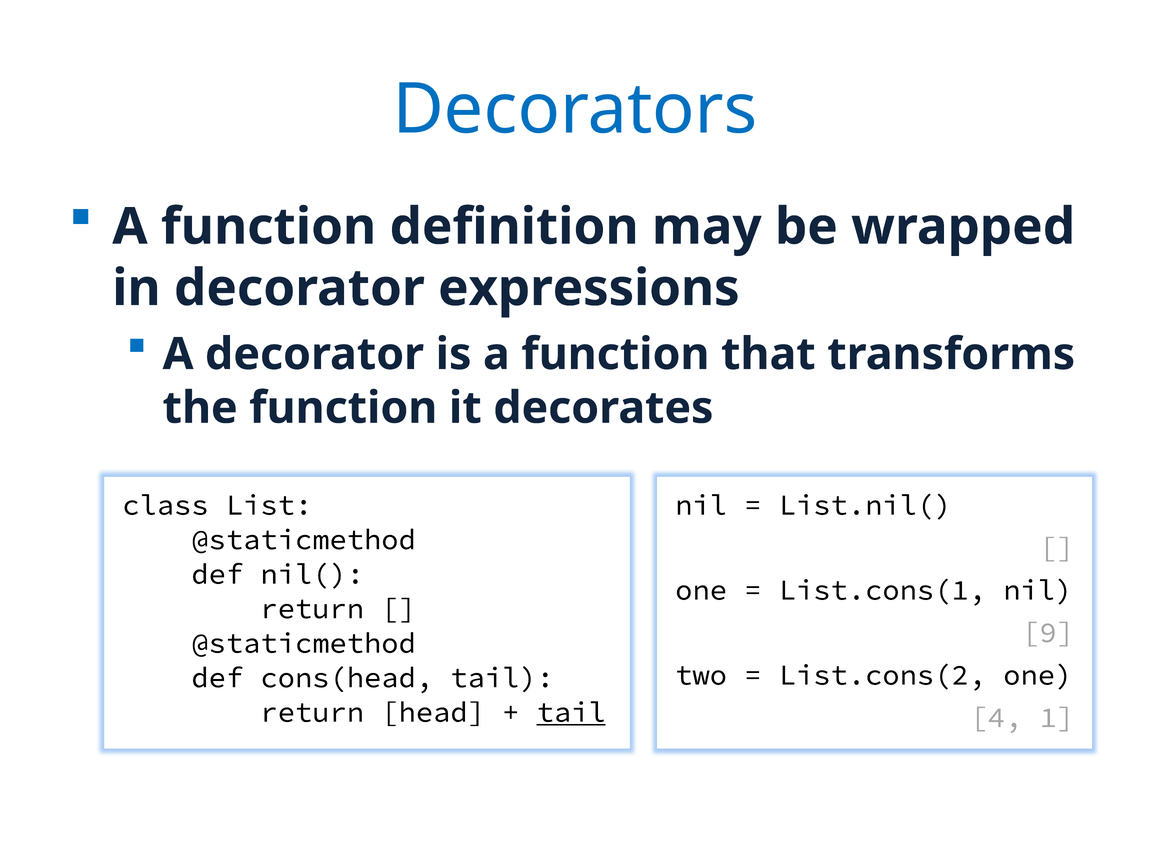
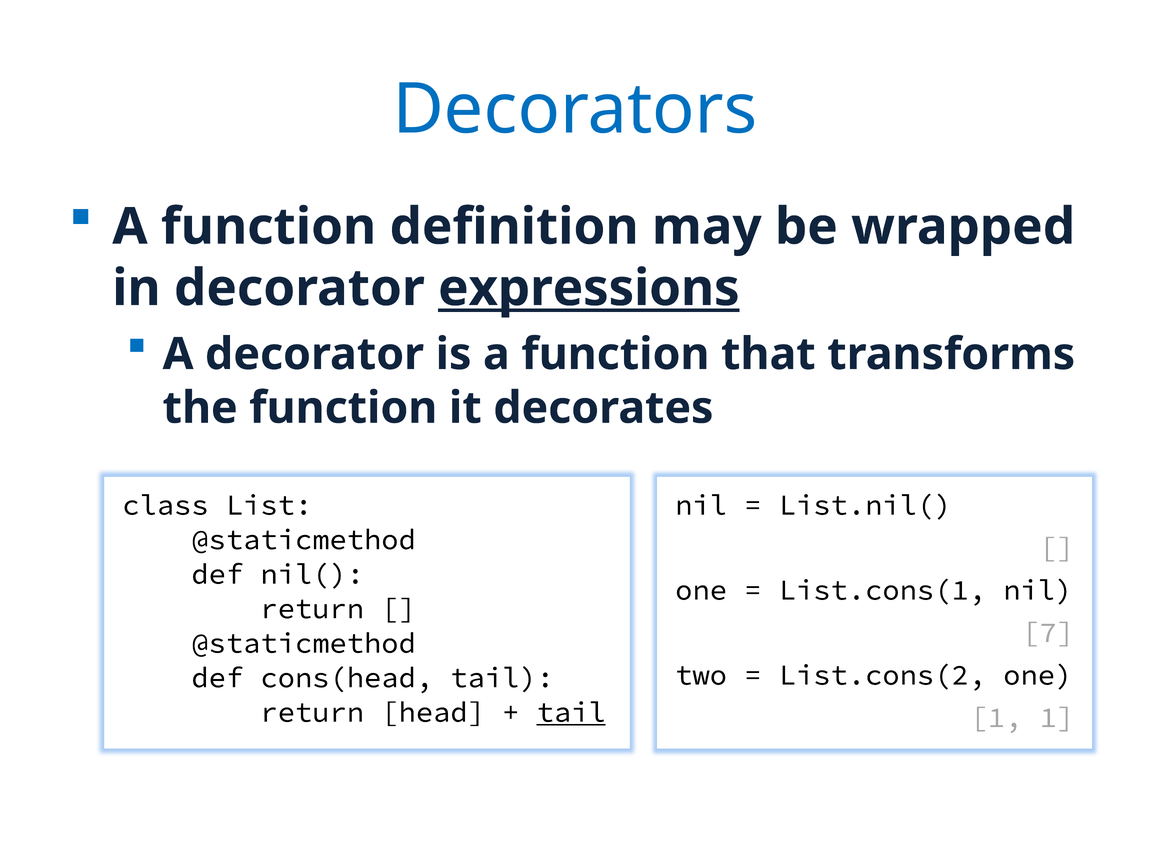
expressions underline: none -> present (589, 288)
9: 9 -> 7 (1048, 633)
4: 4 -> 1 (996, 718)
